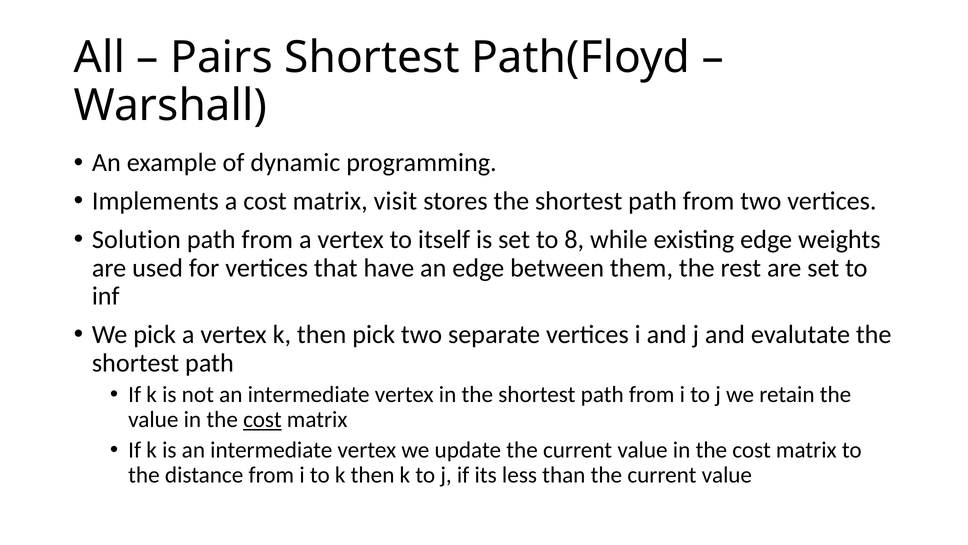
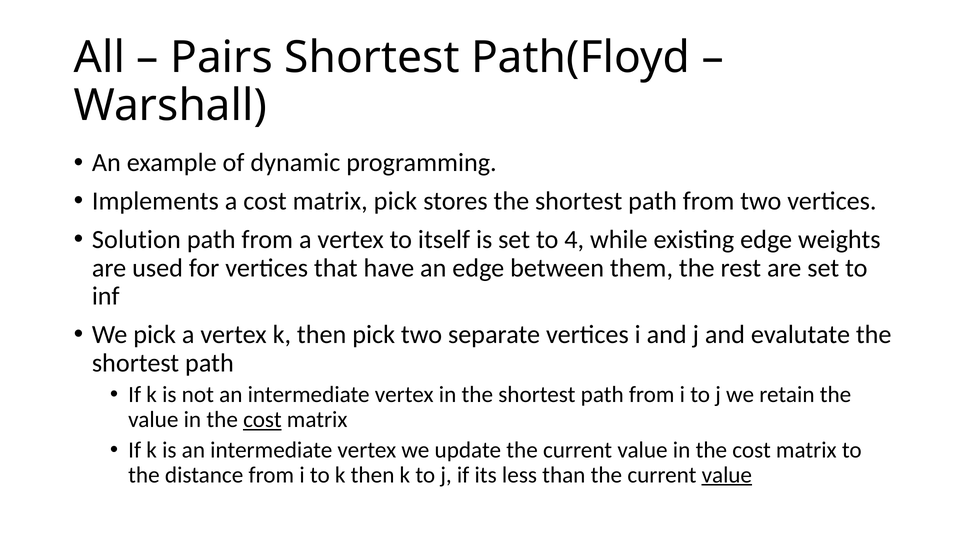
matrix visit: visit -> pick (395, 201)
8: 8 -> 4 (574, 239)
value underline: none -> present (727, 474)
